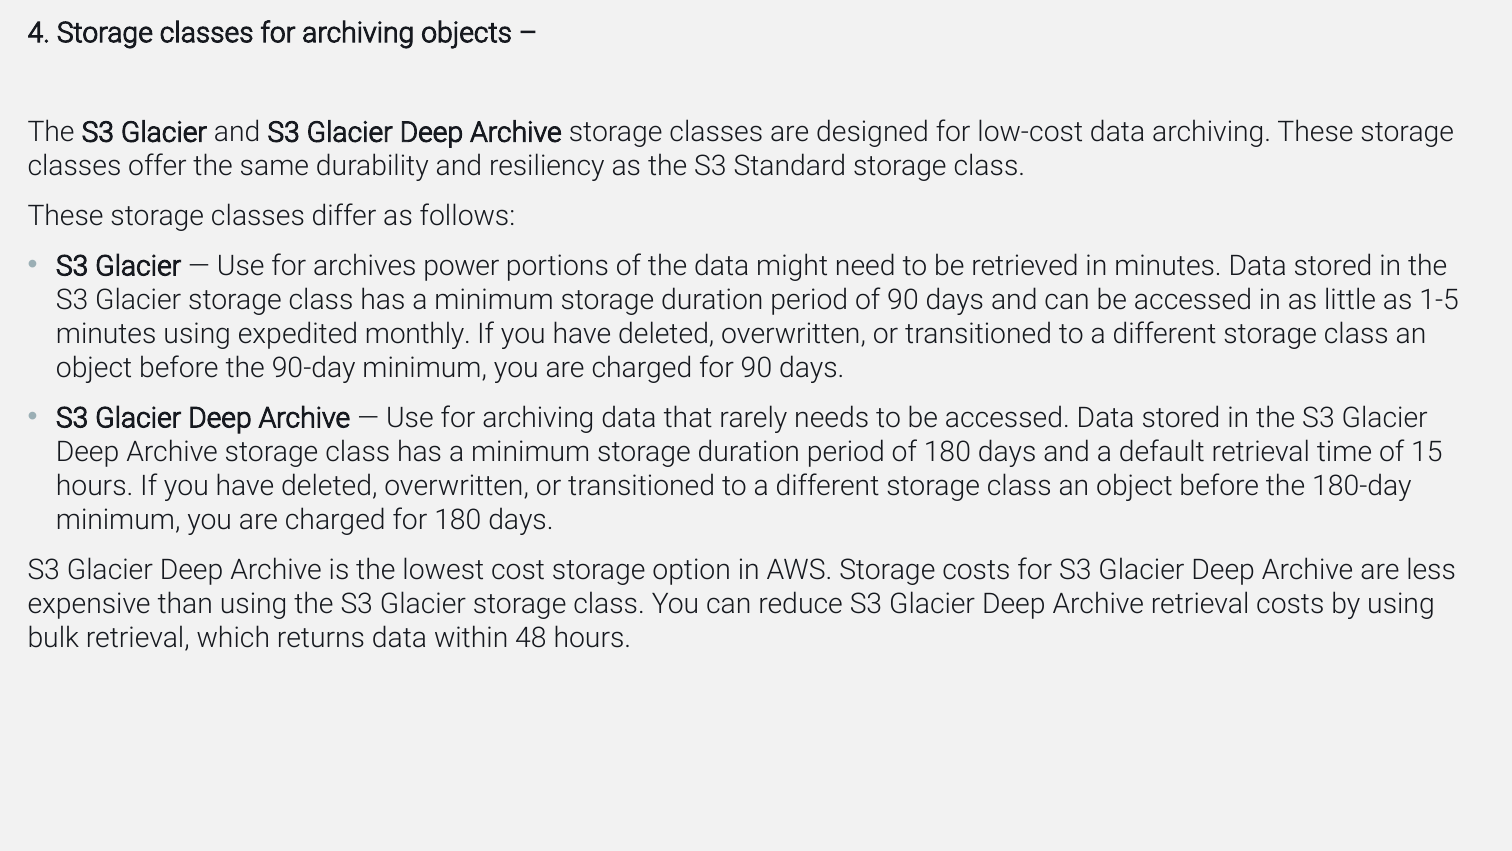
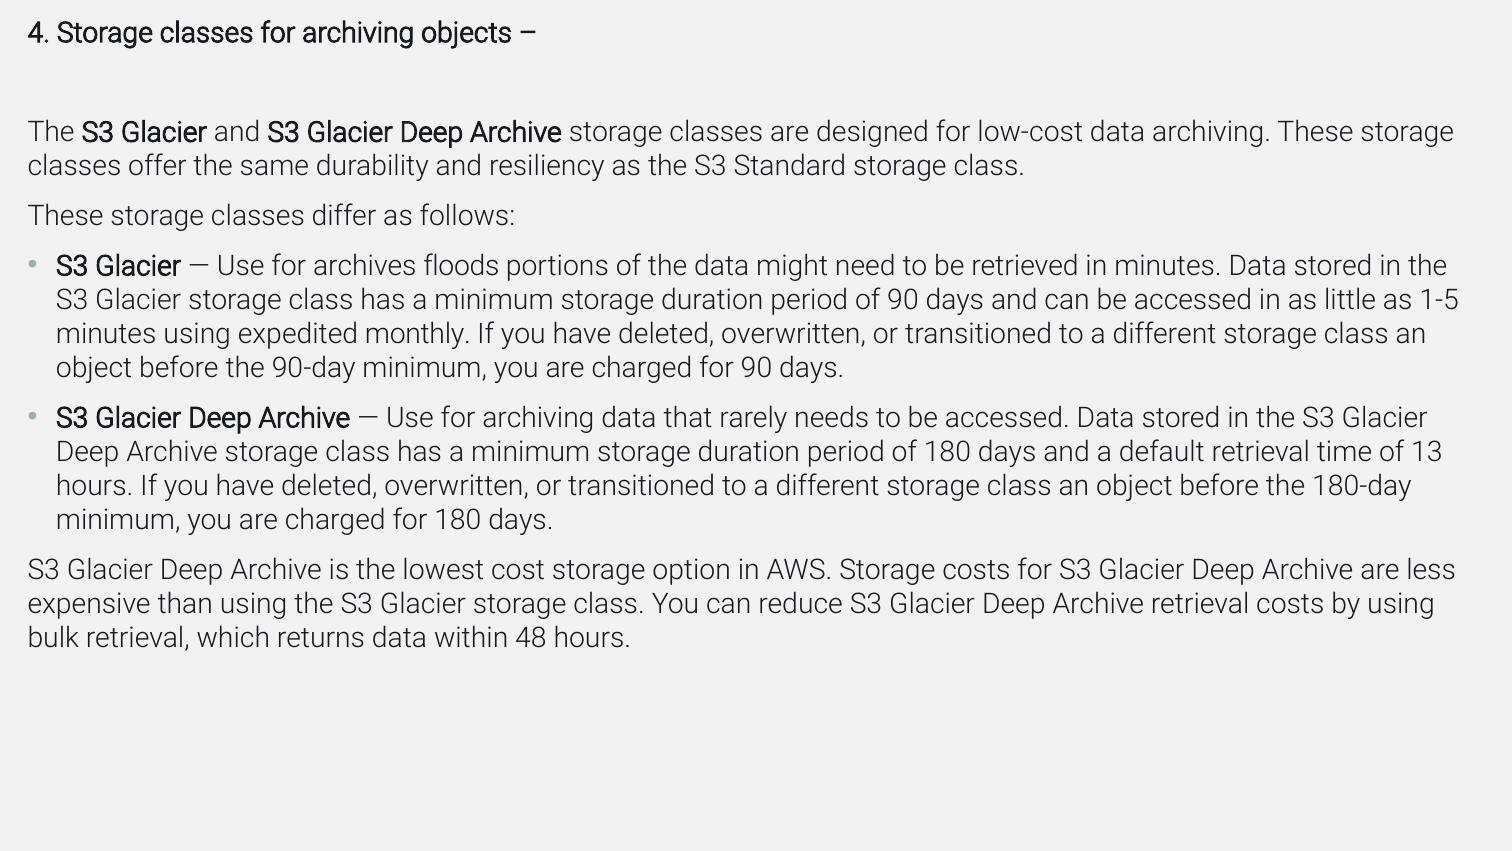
power: power -> floods (461, 266)
15: 15 -> 13 (1427, 452)
